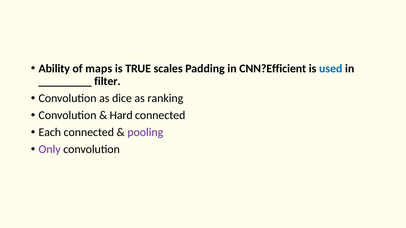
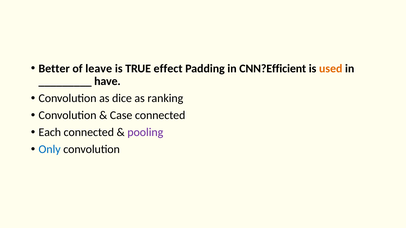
Ability: Ability -> Better (54, 69)
maps: maps -> leave (99, 69)
scales: scales -> effect (168, 69)
used colour: blue -> orange (331, 69)
filter: filter -> have (107, 81)
Hard: Hard -> Case (121, 115)
Only colour: purple -> blue (50, 150)
